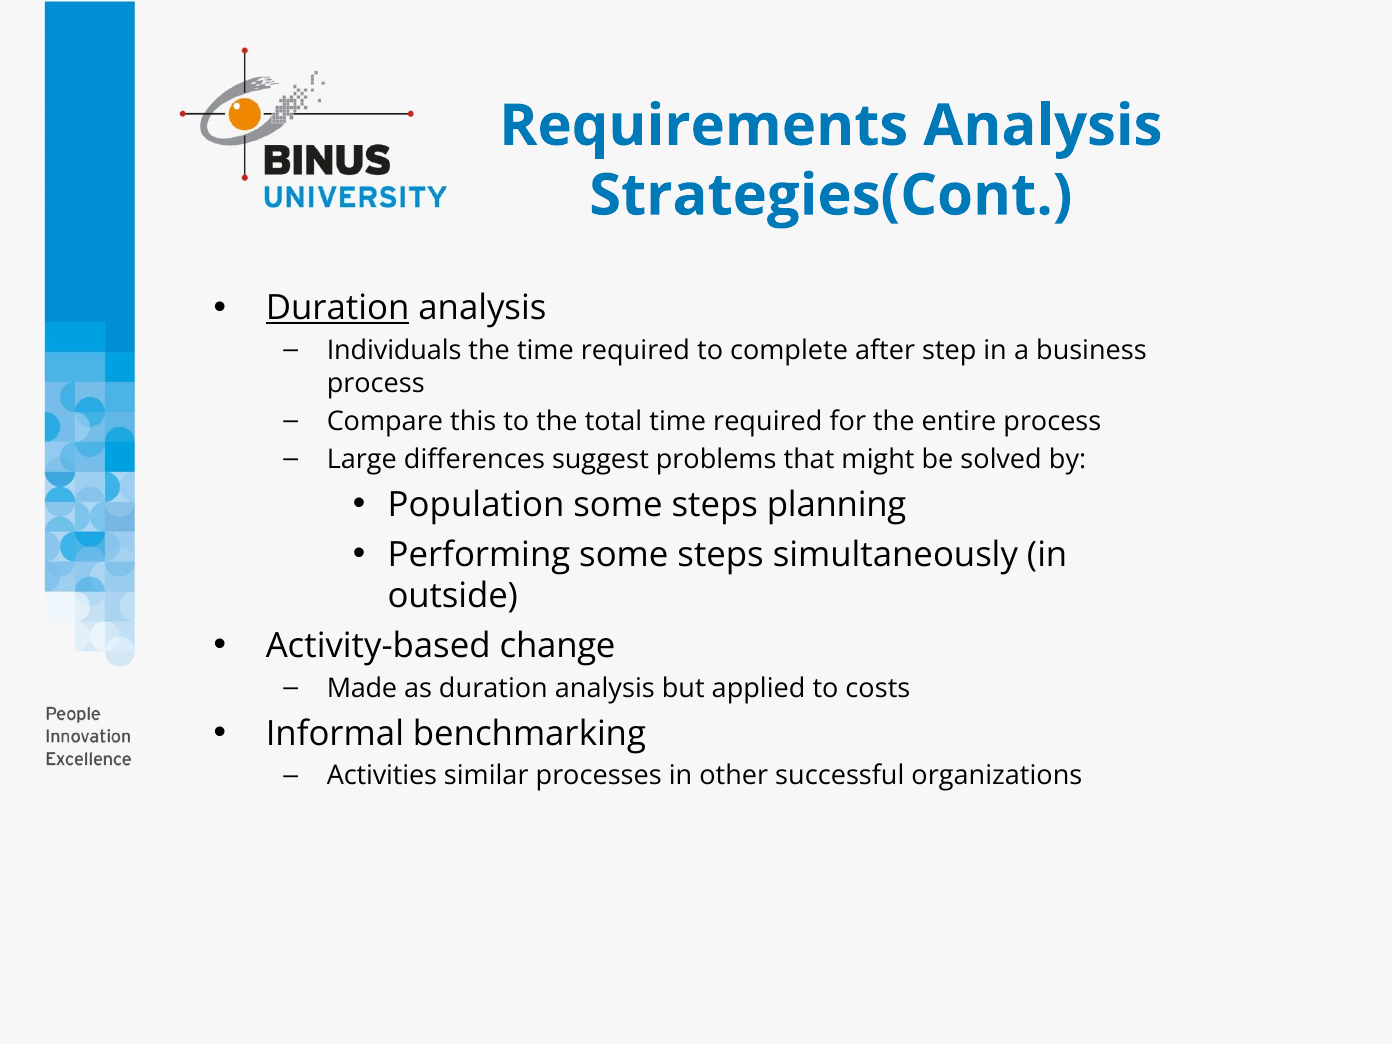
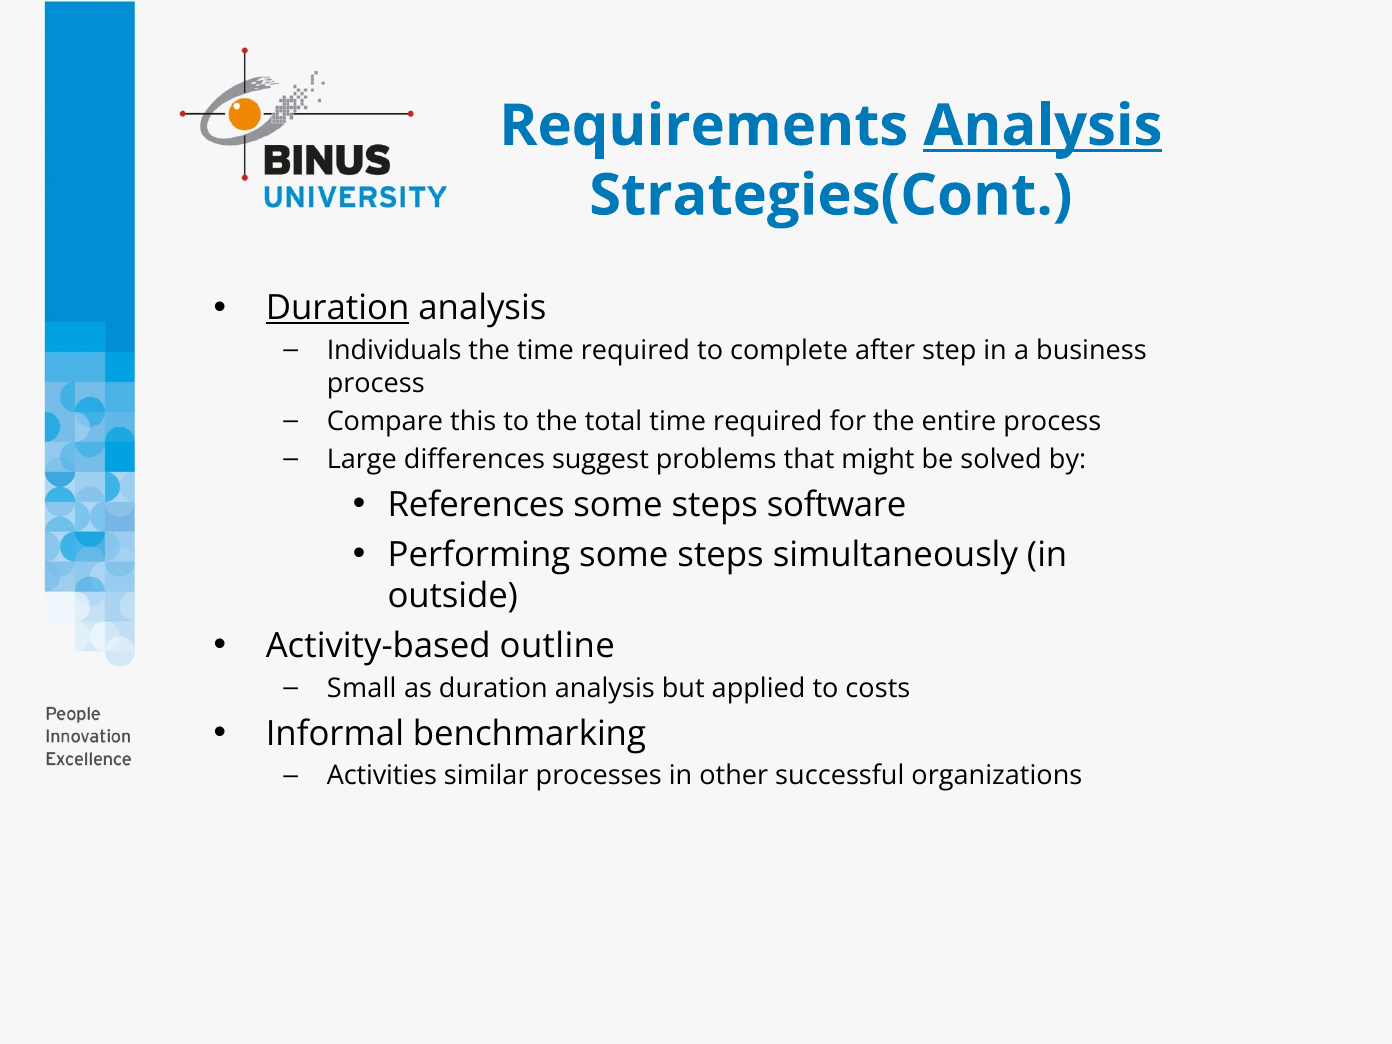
Analysis underline: none -> present (1043, 126)
Population: Population -> References (476, 505)
planning: planning -> software (837, 505)
change: change -> outline (557, 646)
Made: Made -> Small (362, 688)
